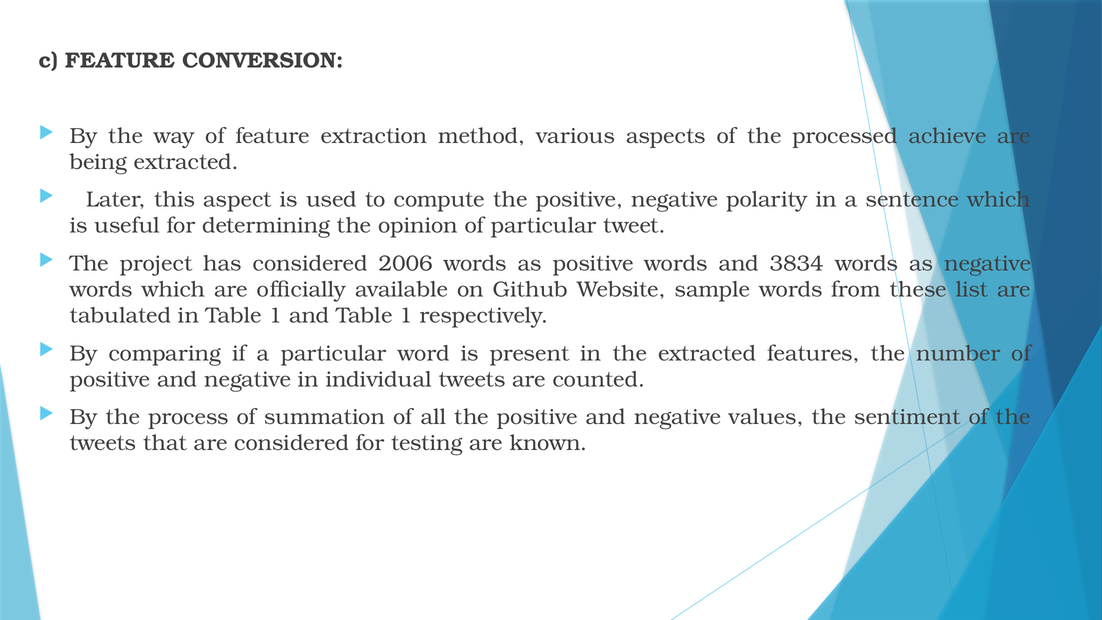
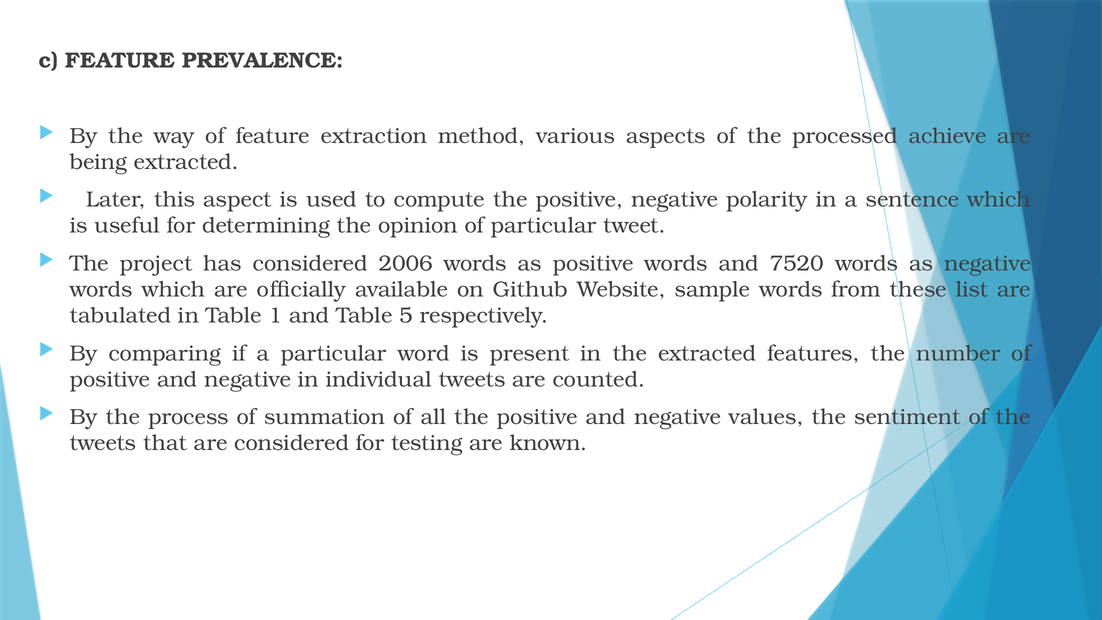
CONVERSION: CONVERSION -> PREVALENCE (263, 61)
3834: 3834 -> 7520 (797, 263)
and Table 1: 1 -> 5 (406, 316)
